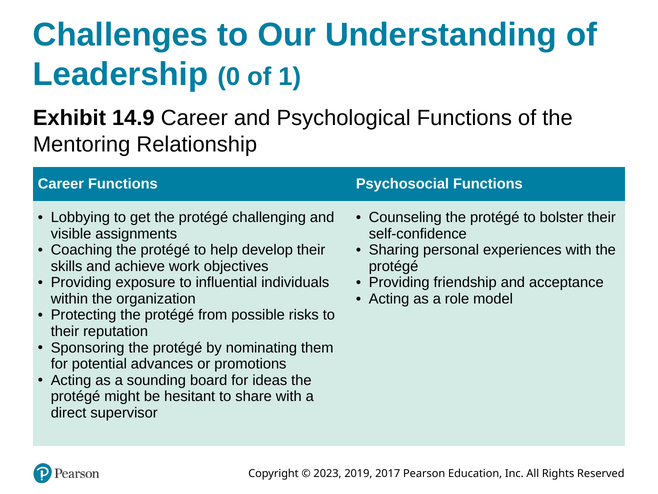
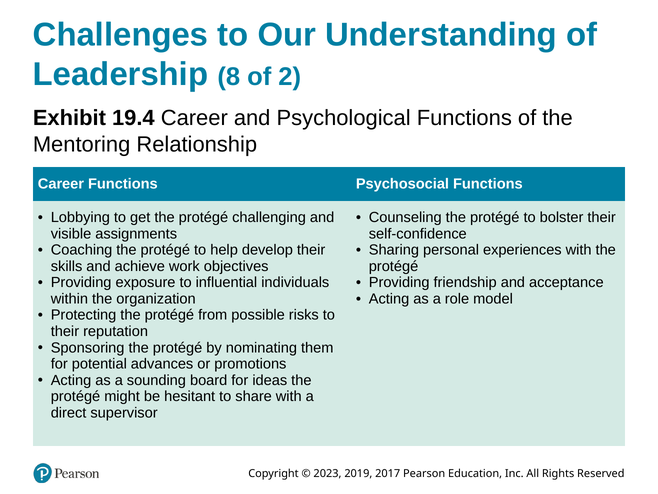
0: 0 -> 8 (229, 77)
1: 1 -> 2 (290, 77)
14.9: 14.9 -> 19.4 (133, 118)
